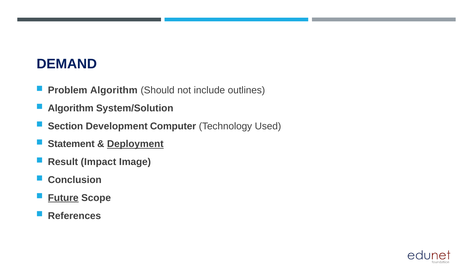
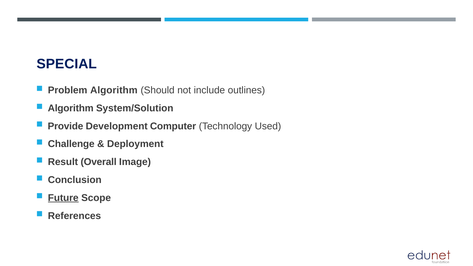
DEMAND: DEMAND -> SPECIAL (67, 64)
Section: Section -> Provide (65, 126)
Statement: Statement -> Challenge (71, 144)
Deployment underline: present -> none (135, 144)
Impact: Impact -> Overall (99, 162)
